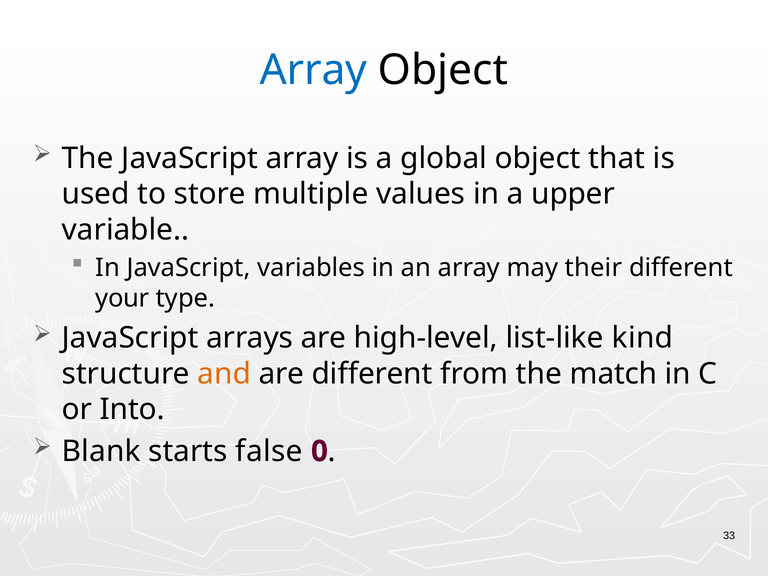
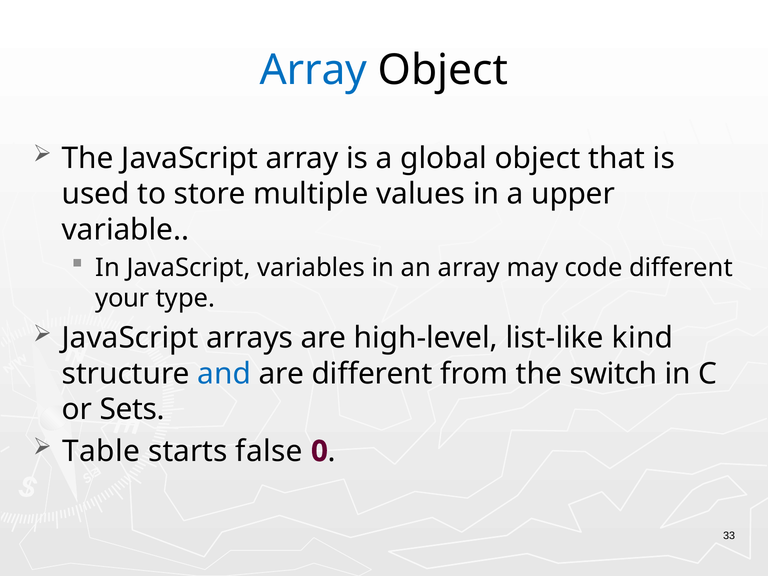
their: their -> code (594, 268)
and colour: orange -> blue (224, 374)
match: match -> switch (613, 374)
Into: Into -> Sets (132, 410)
Blank: Blank -> Table (101, 451)
